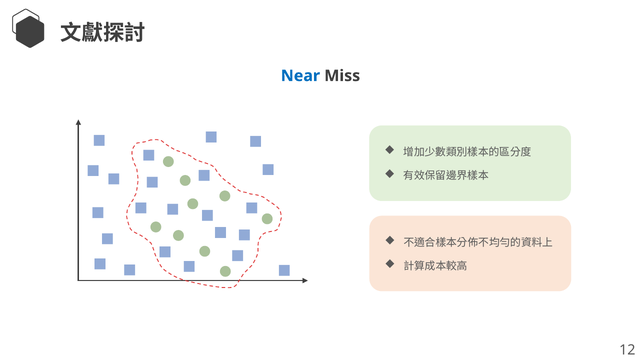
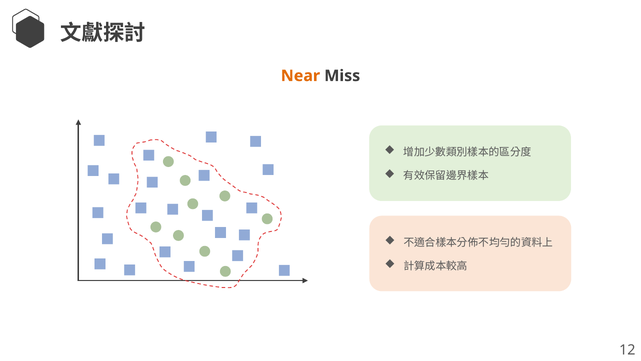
Near colour: blue -> orange (300, 76)
